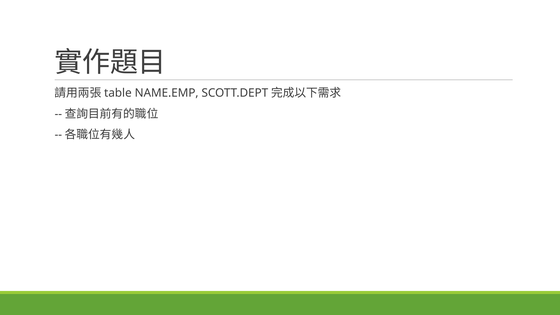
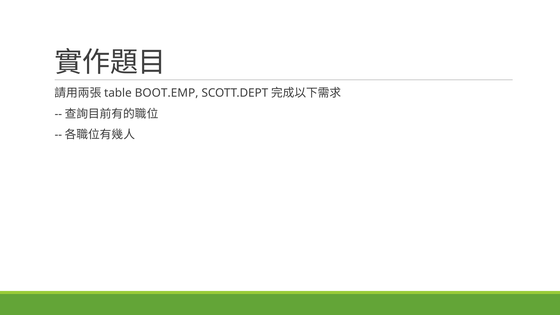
NAME.EMP: NAME.EMP -> BOOT.EMP (167, 93)
